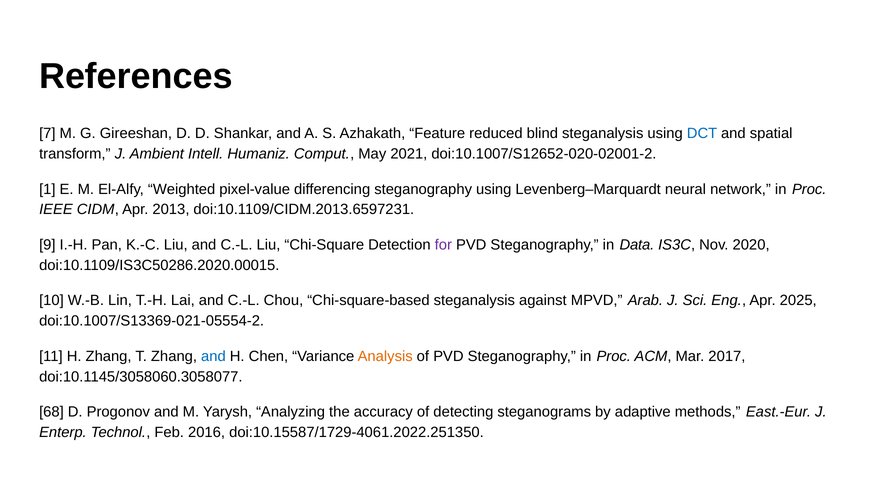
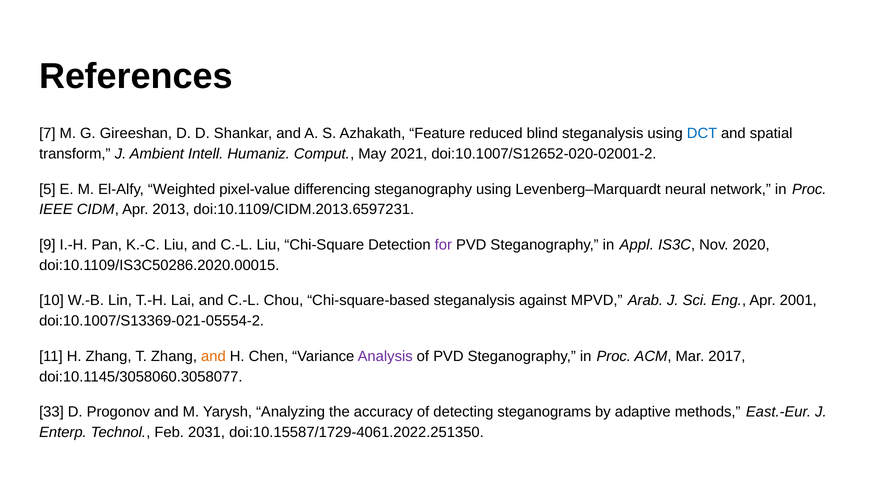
1: 1 -> 5 (47, 189)
Data: Data -> Appl (637, 245)
2025: 2025 -> 2001 (798, 300)
and colour: blue -> orange (213, 356)
Analysis colour: orange -> purple (385, 356)
68: 68 -> 33 (51, 411)
2016: 2016 -> 2031 (207, 432)
